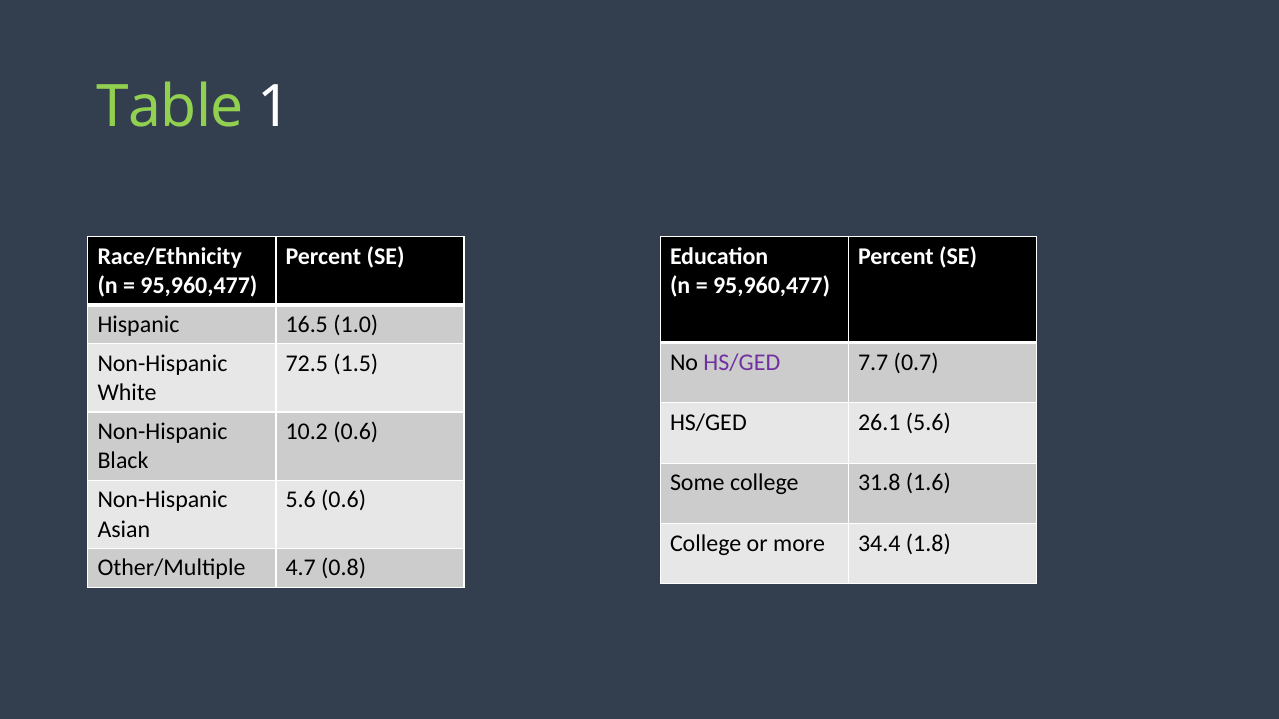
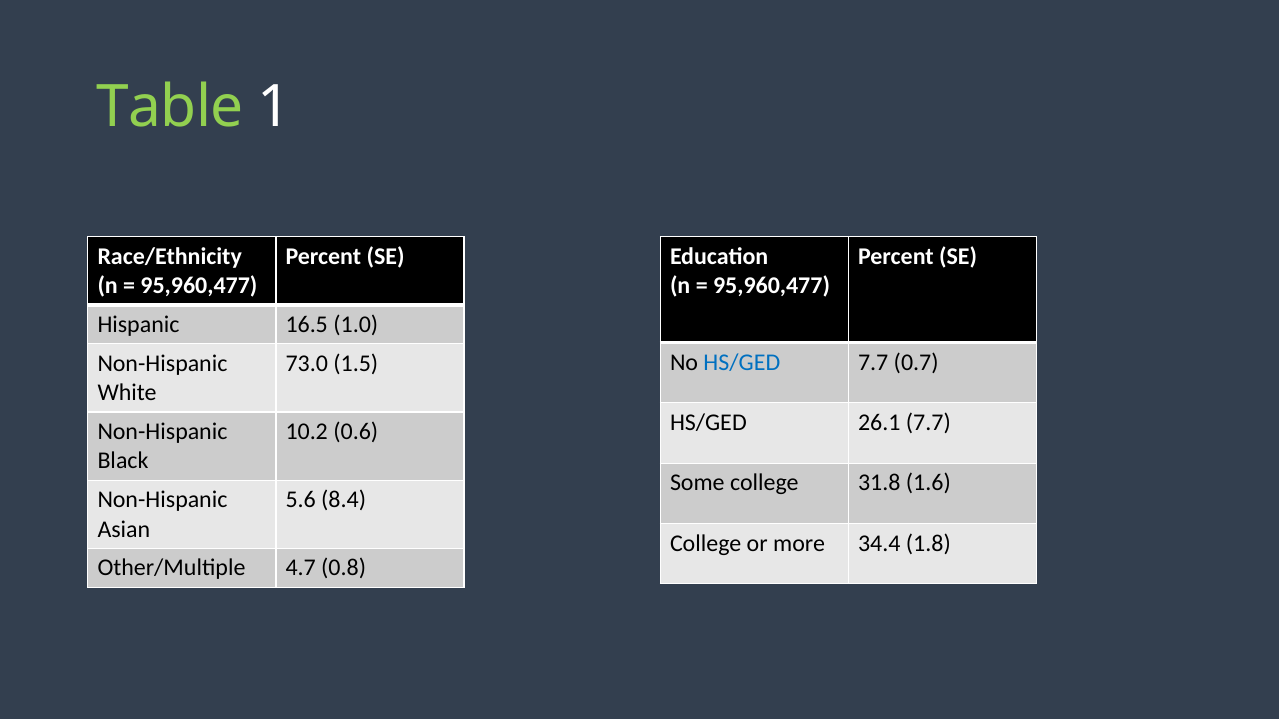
HS/GED colour: purple -> blue (742, 362)
72.5: 72.5 -> 73.0 (307, 364)
26.1 5.6: 5.6 -> 7.7 (928, 423)
5.6 0.6: 0.6 -> 8.4 (344, 500)
